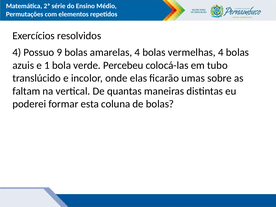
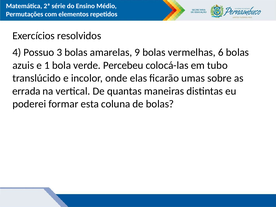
9: 9 -> 3 (59, 52)
amarelas 4: 4 -> 9 (137, 52)
vermelhas 4: 4 -> 6 (221, 52)
faltam: faltam -> errada (26, 91)
